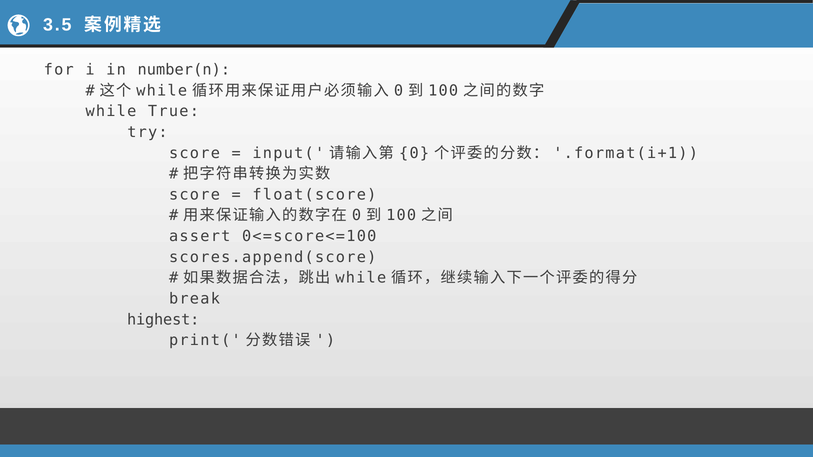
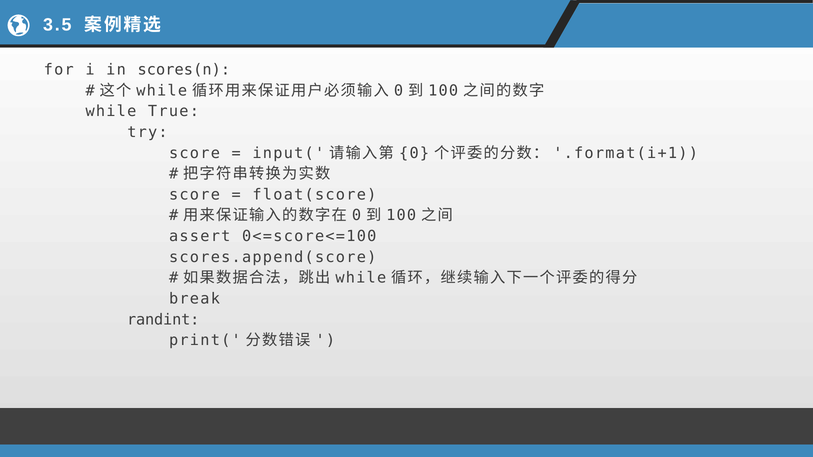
number(n: number(n -> scores(n (184, 70)
highest: highest -> randint (163, 320)
